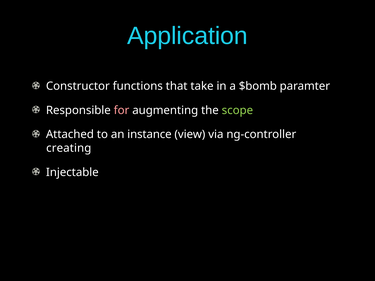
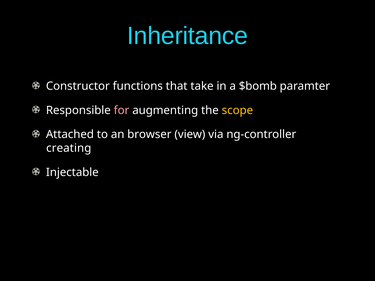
Application: Application -> Inheritance (188, 36)
scope colour: light green -> yellow (237, 110)
instance: instance -> browser (149, 135)
